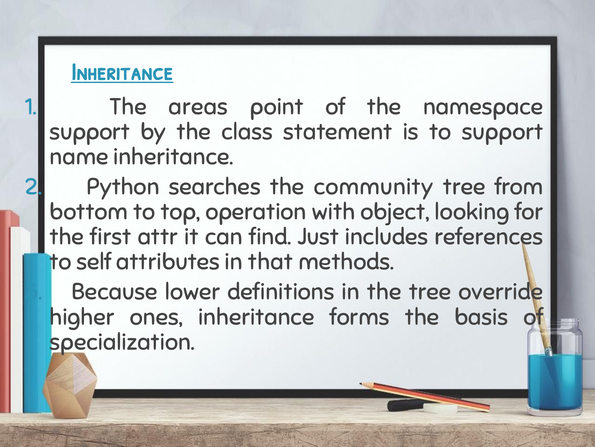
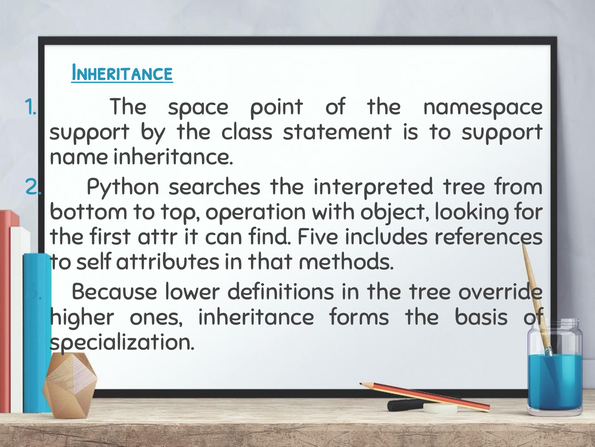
areas: areas -> space (198, 107)
community: community -> interpreted (373, 187)
Just: Just -> Five (318, 237)
